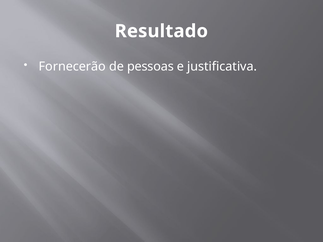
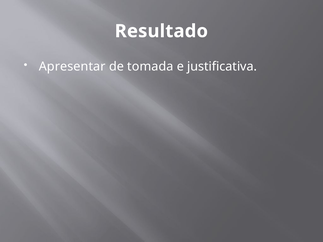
Fornecerão: Fornecerão -> Apresentar (72, 67)
pessoas: pessoas -> tomada (150, 67)
